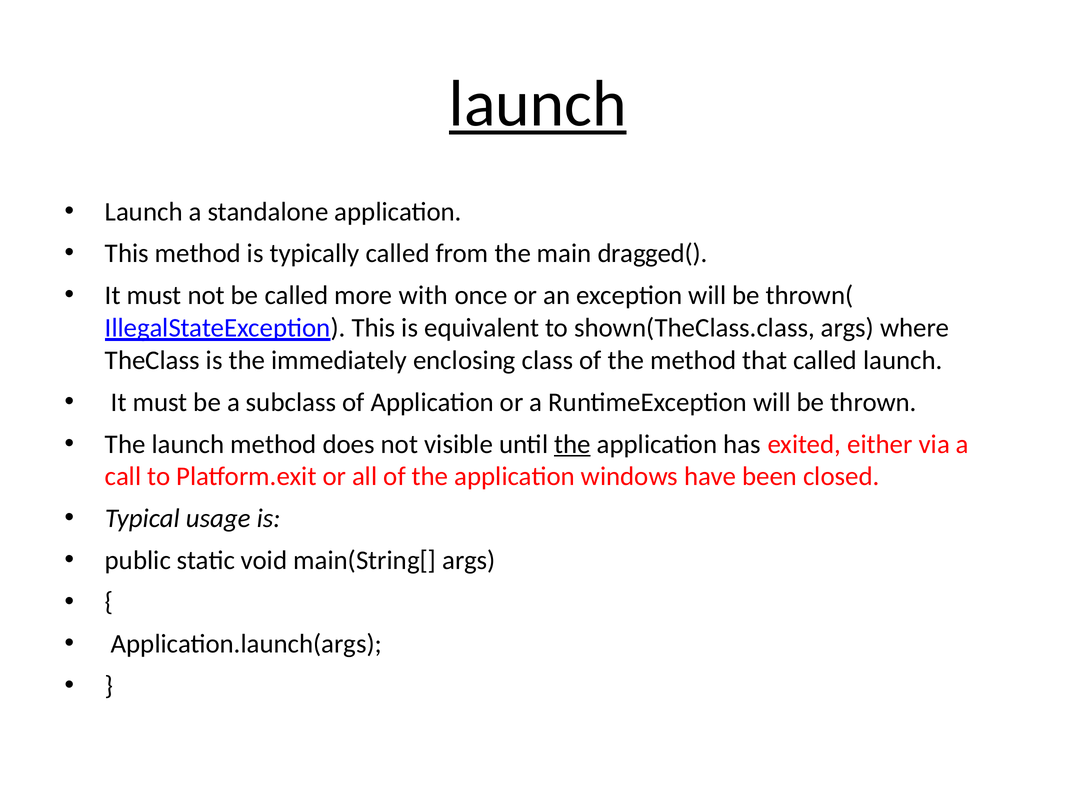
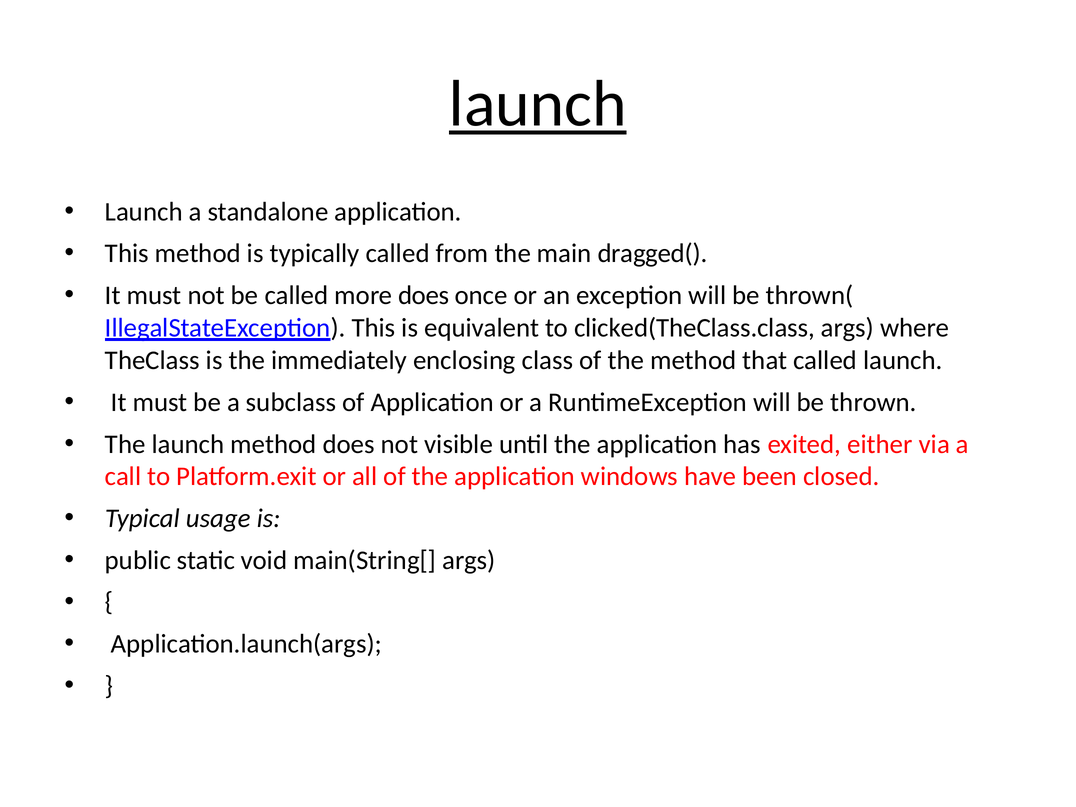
more with: with -> does (424, 295)
shown(TheClass.class: shown(TheClass.class -> clicked(TheClass.class (694, 328)
the underline: present -> none (572, 444)
